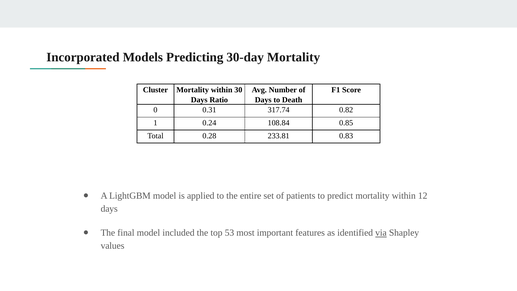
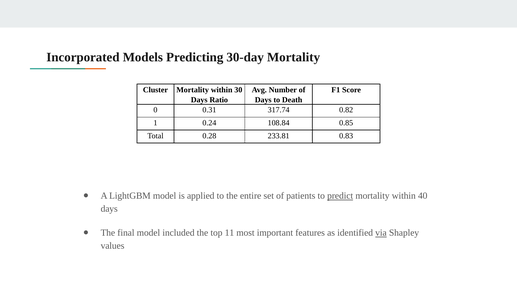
predict underline: none -> present (340, 196)
12: 12 -> 40 (423, 196)
53: 53 -> 11 (229, 233)
